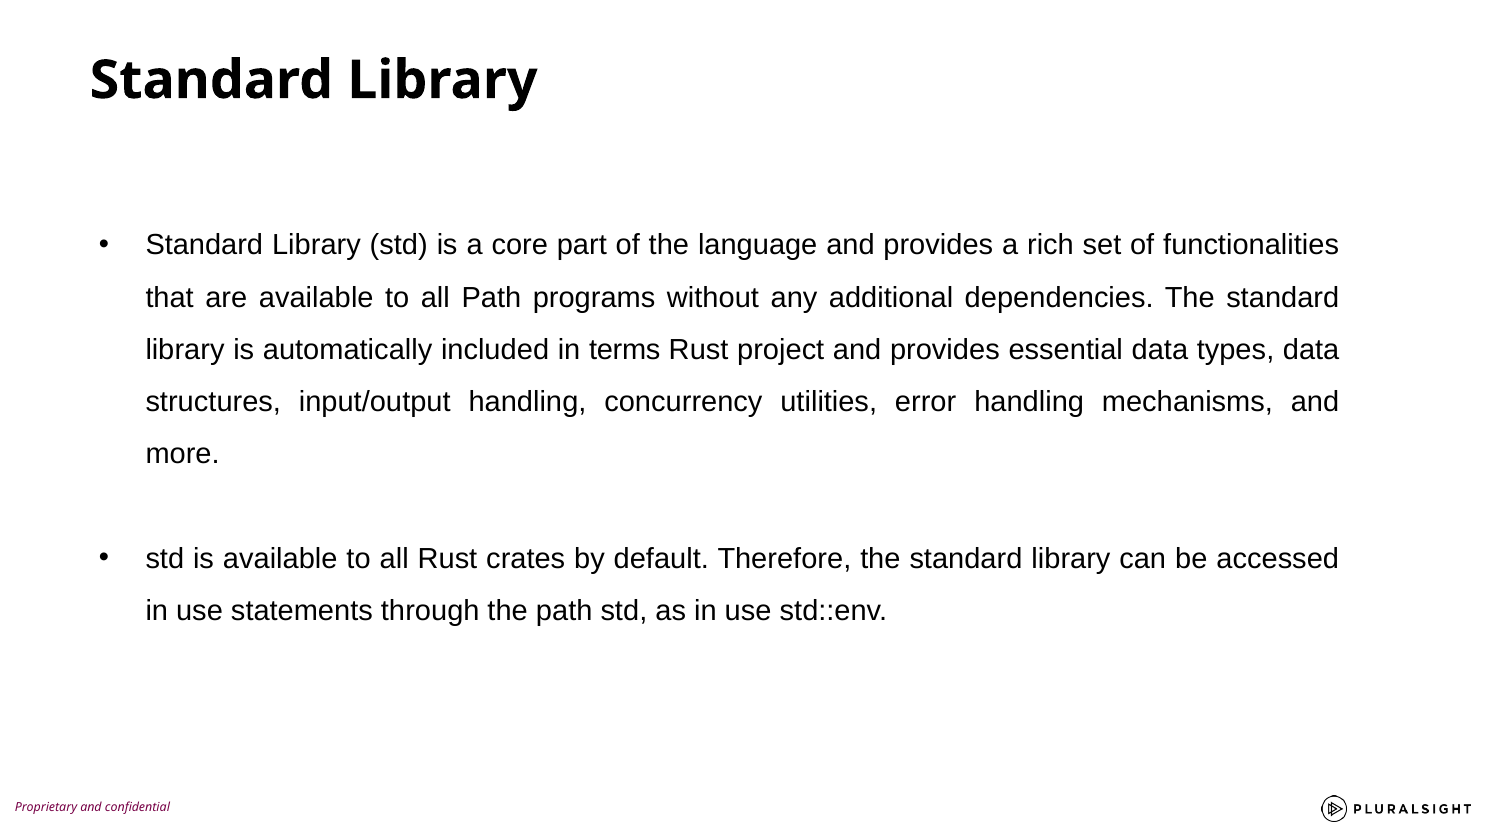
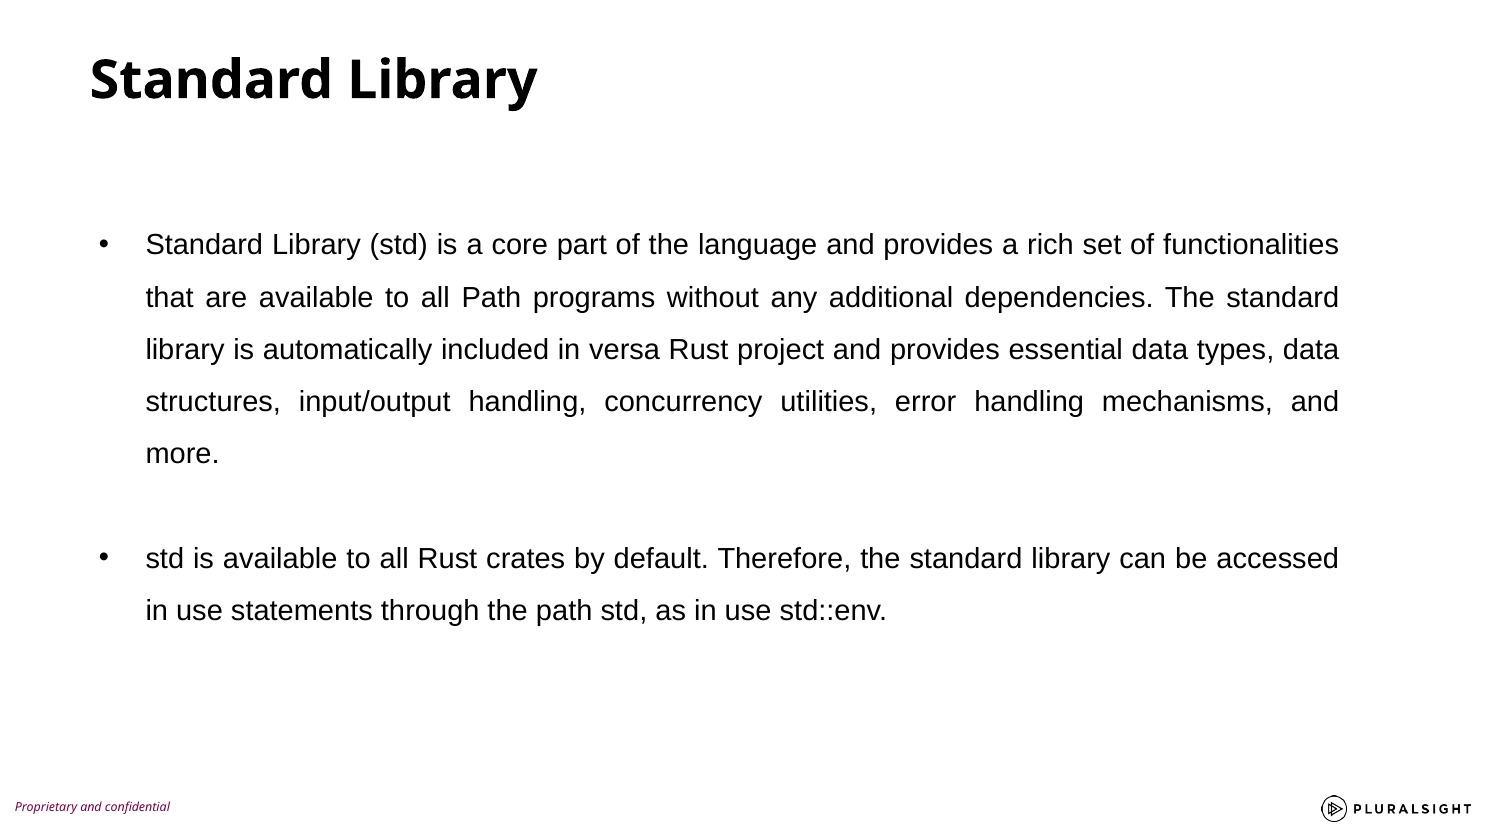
terms: terms -> versa (625, 350)
